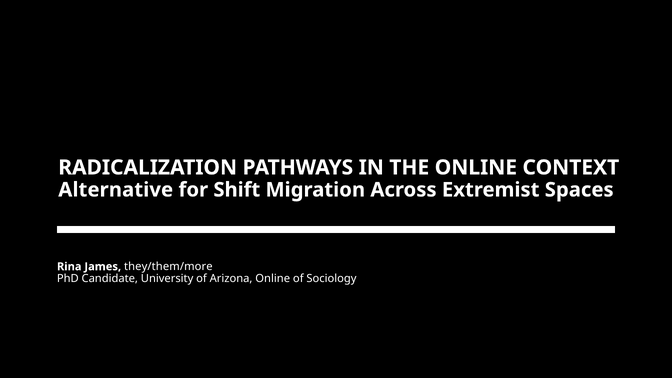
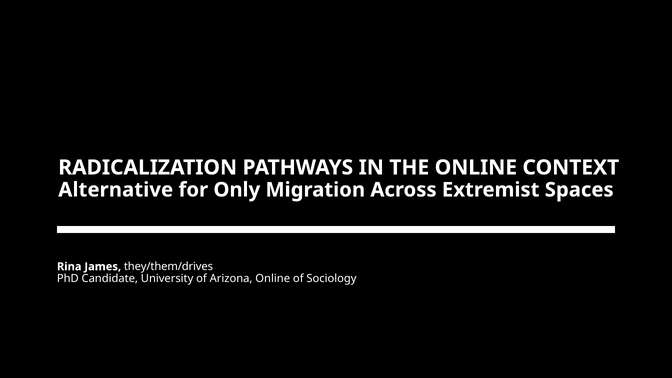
Shift: Shift -> Only (237, 190)
they/them/more: they/them/more -> they/them/drives (168, 267)
